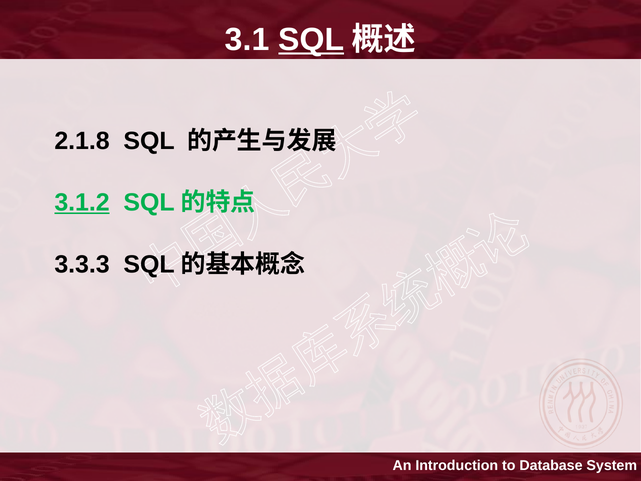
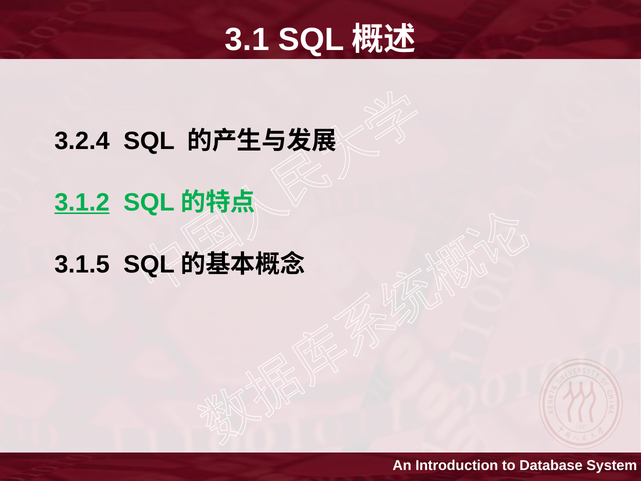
SQL underline: present -> none (311, 40)
2.1.8: 2.1.8 -> 3.2.4 (82, 141)
3.3.3: 3.3.3 -> 3.1.5 (82, 264)
